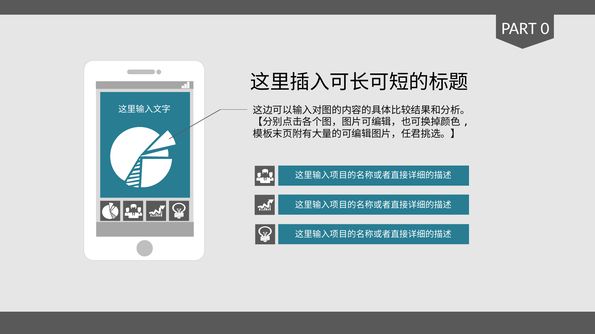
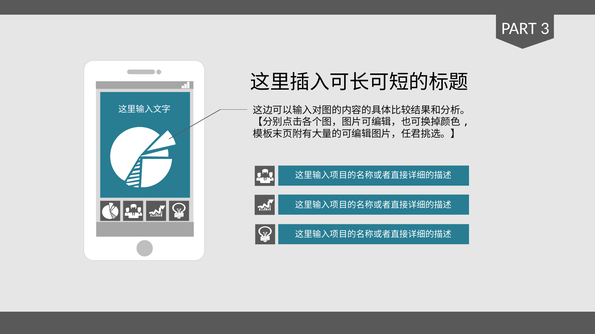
0: 0 -> 3 (545, 29)
